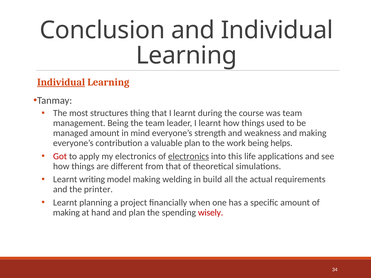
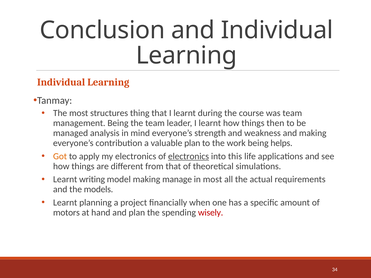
Individual underline: present -> none (61, 82)
used: used -> then (275, 123)
managed amount: amount -> analysis (105, 133)
Got colour: red -> orange (60, 156)
welding: welding -> manage (177, 180)
in build: build -> most (213, 180)
printer: printer -> models (98, 190)
making: making -> motors (66, 213)
